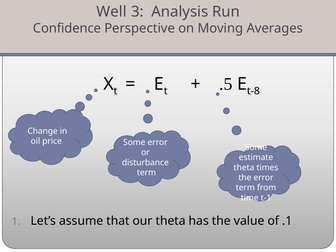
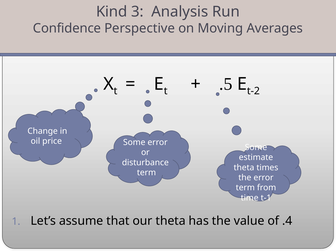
Well: Well -> Kind (112, 12)
t-8: t-8 -> t-2 (253, 91)
.1: .1 -> .4 (287, 221)
